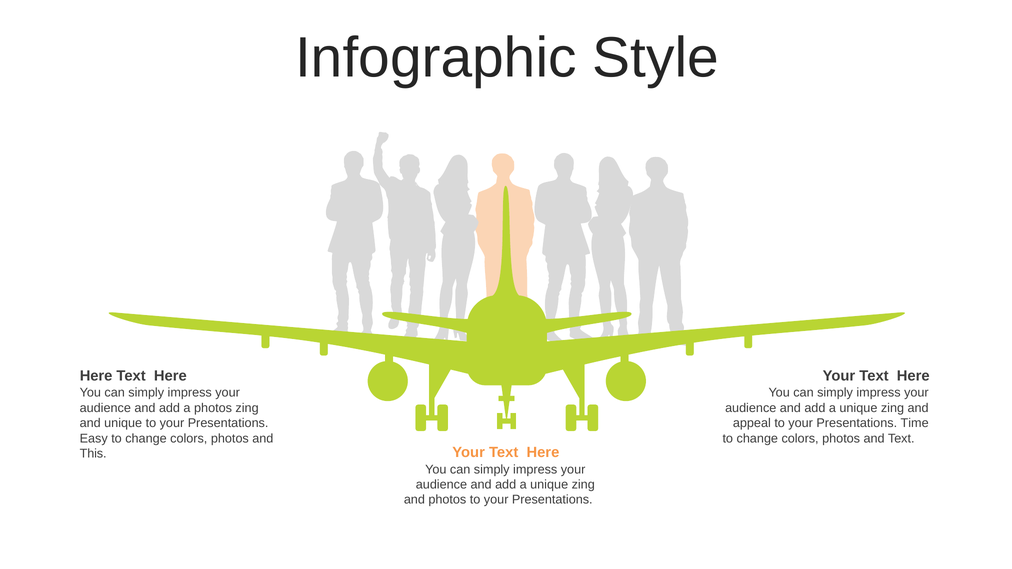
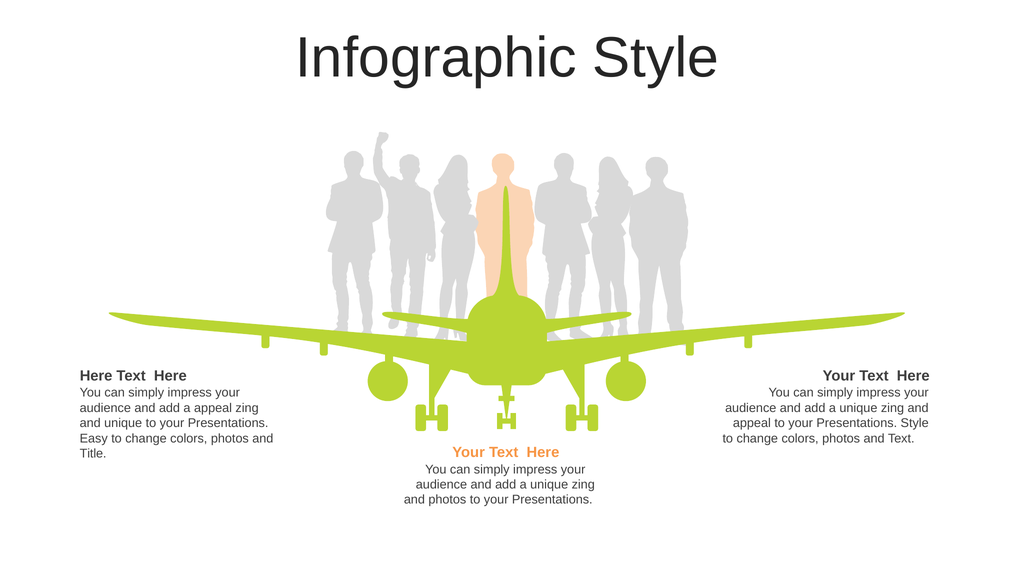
a photos: photos -> appeal (213, 408)
Presentations Time: Time -> Style (915, 423)
This: This -> Title (93, 454)
